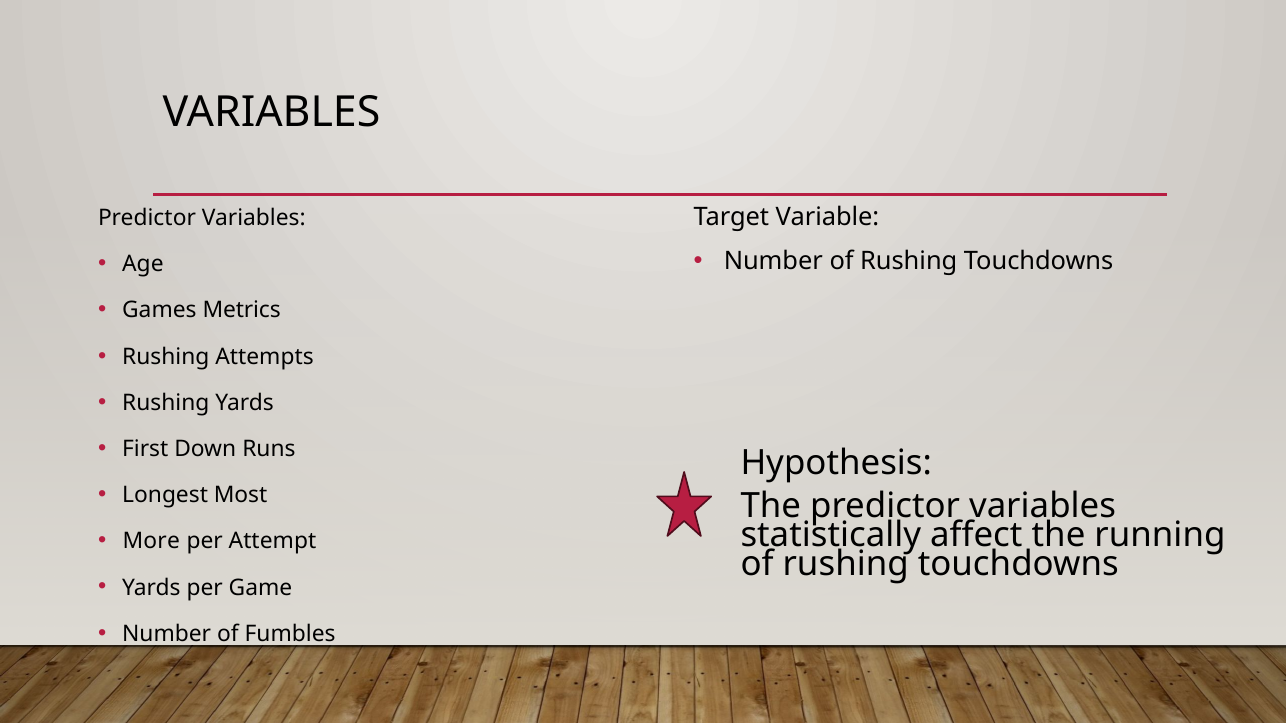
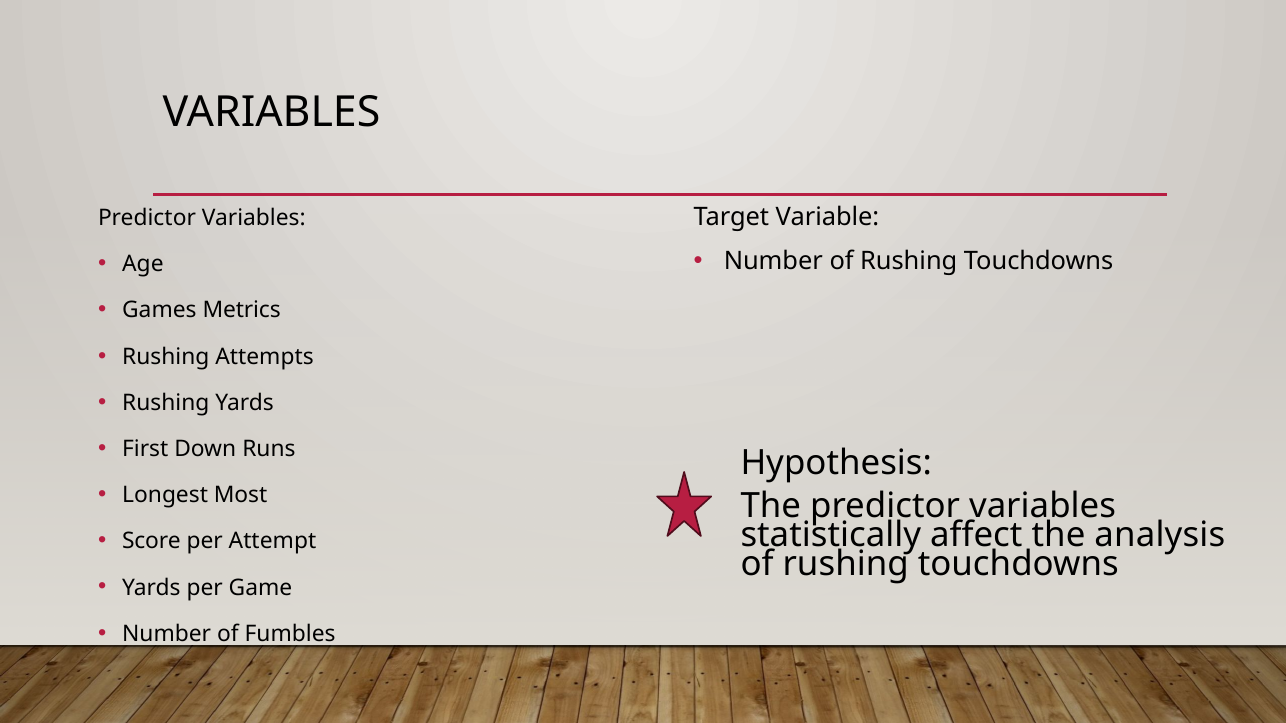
running: running -> analysis (1160, 535)
More: More -> Score (151, 542)
